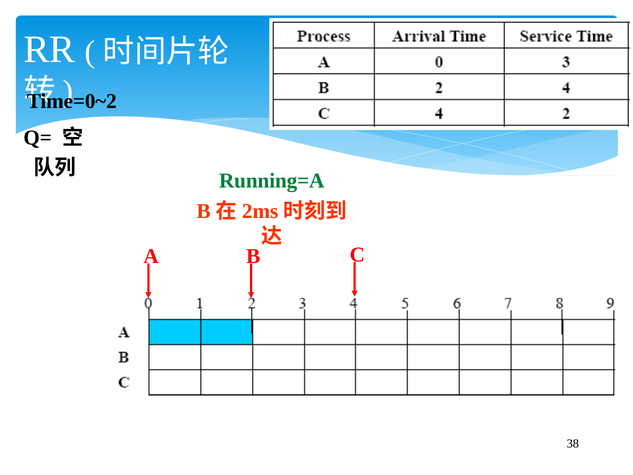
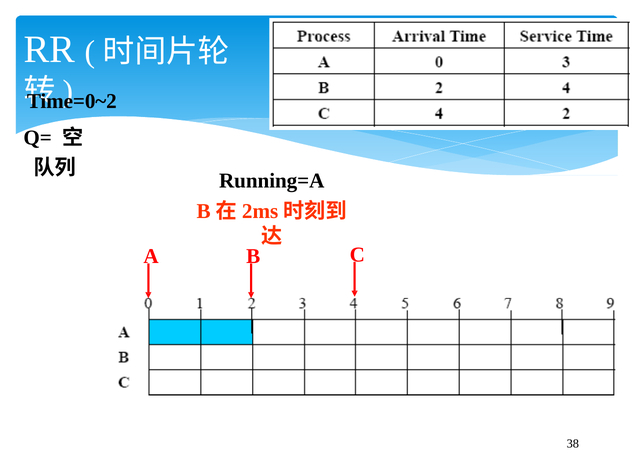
Running=A colour: green -> black (272, 181)
